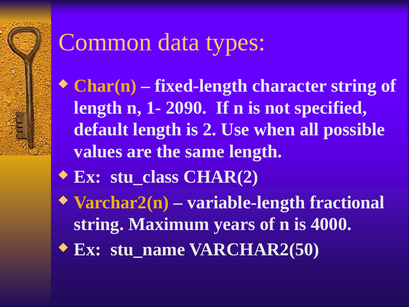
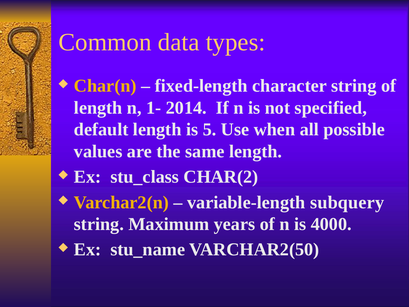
2090: 2090 -> 2014 (186, 108)
2: 2 -> 5 (209, 129)
fractional: fractional -> subquery (347, 202)
